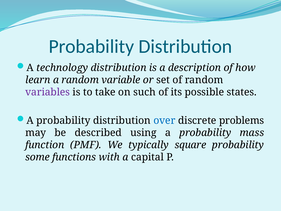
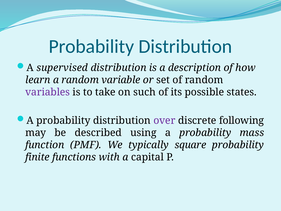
technology: technology -> supervised (62, 68)
over colour: blue -> purple (164, 120)
problems: problems -> following (242, 120)
some: some -> finite (37, 157)
